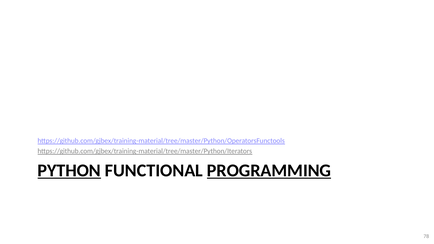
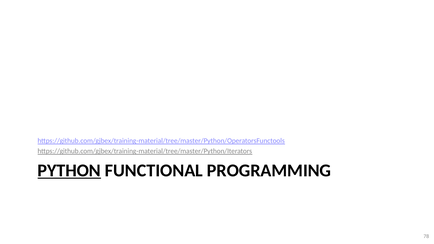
PROGRAMMING underline: present -> none (269, 171)
